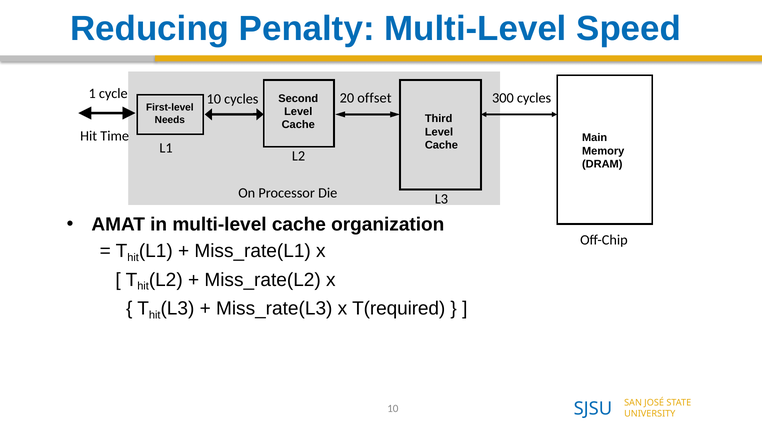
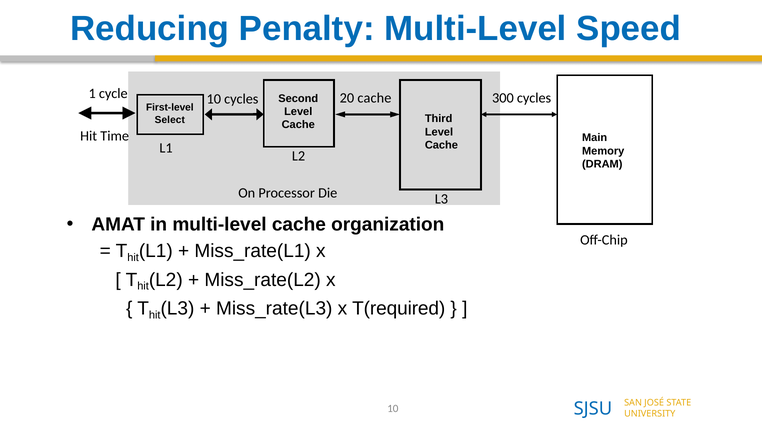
20 offset: offset -> cache (374, 98)
Needs: Needs -> Select (170, 120)
